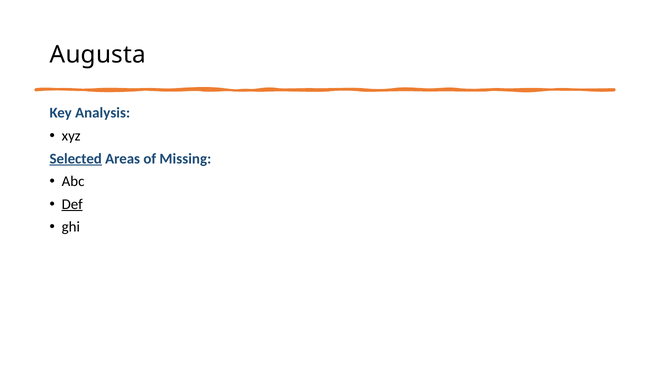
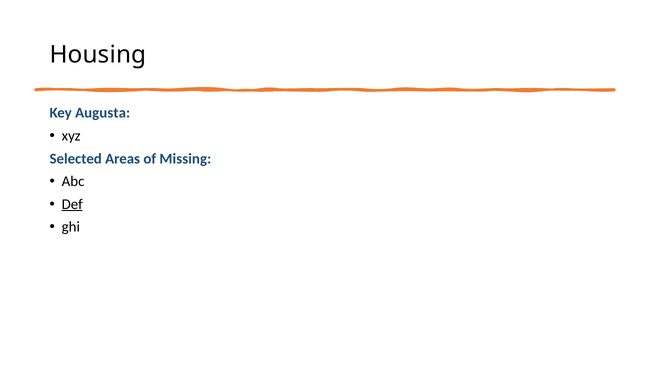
Augusta: Augusta -> Housing (98, 55)
Analysis: Analysis -> Augusta (103, 113)
Selected underline: present -> none (76, 159)
